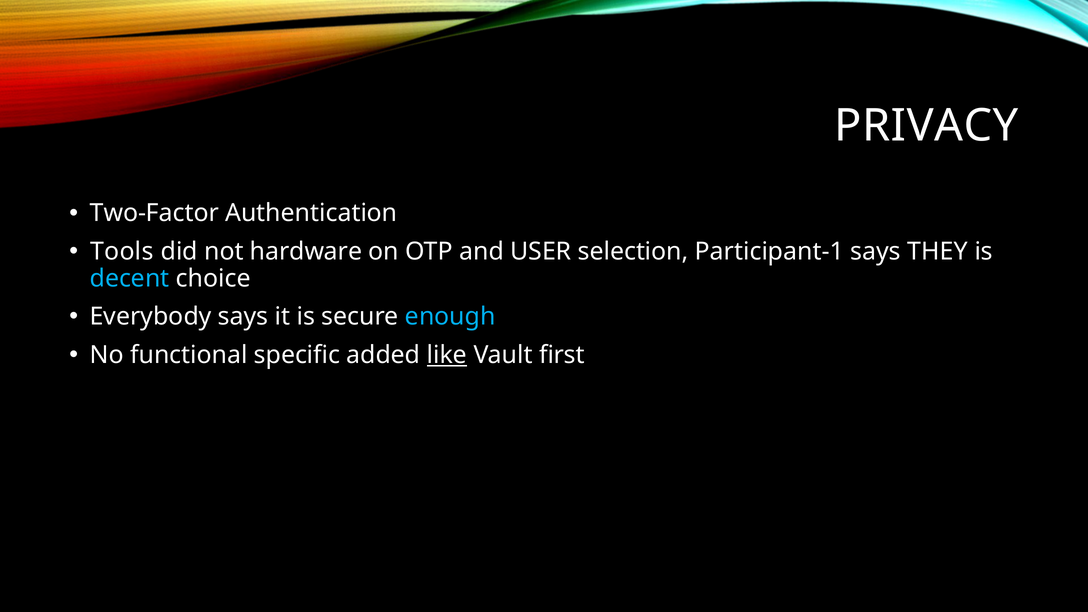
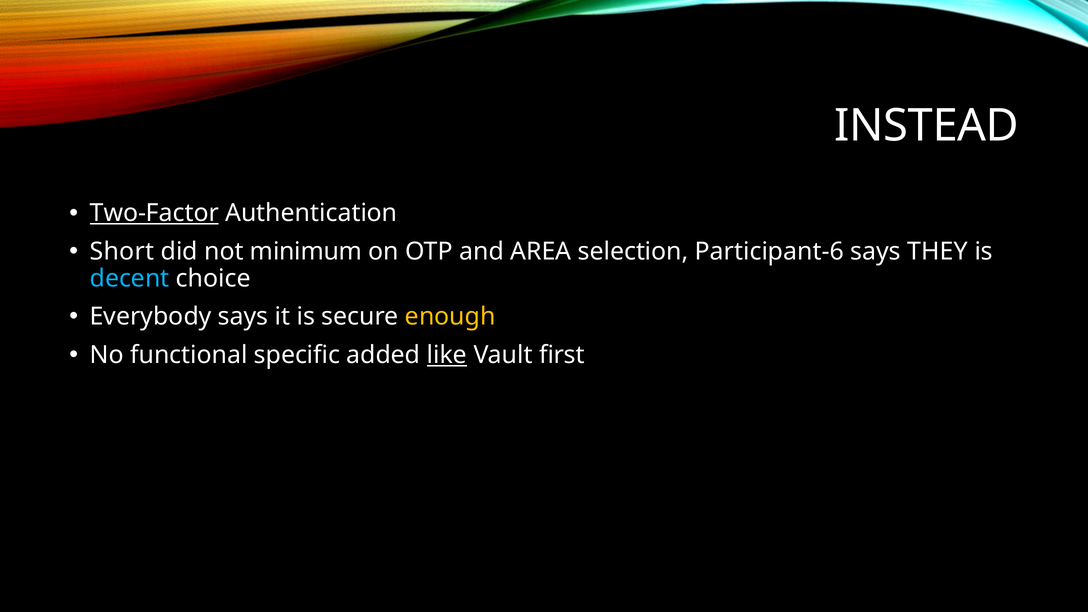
PRIVACY: PRIVACY -> INSTEAD (927, 126)
Two-Factor underline: none -> present (154, 213)
Tools: Tools -> Short (122, 251)
hardware: hardware -> minimum (306, 251)
USER: USER -> AREA (541, 251)
Participant-1: Participant-1 -> Participant-6 (769, 251)
enough colour: light blue -> yellow (450, 317)
